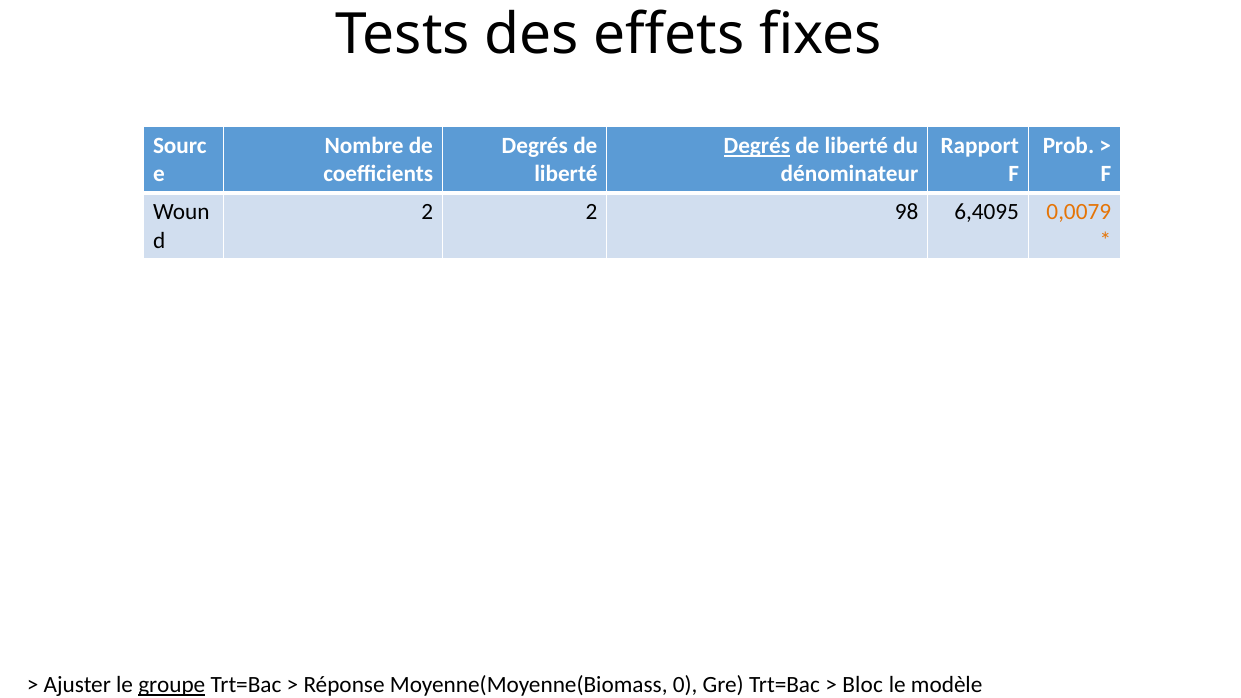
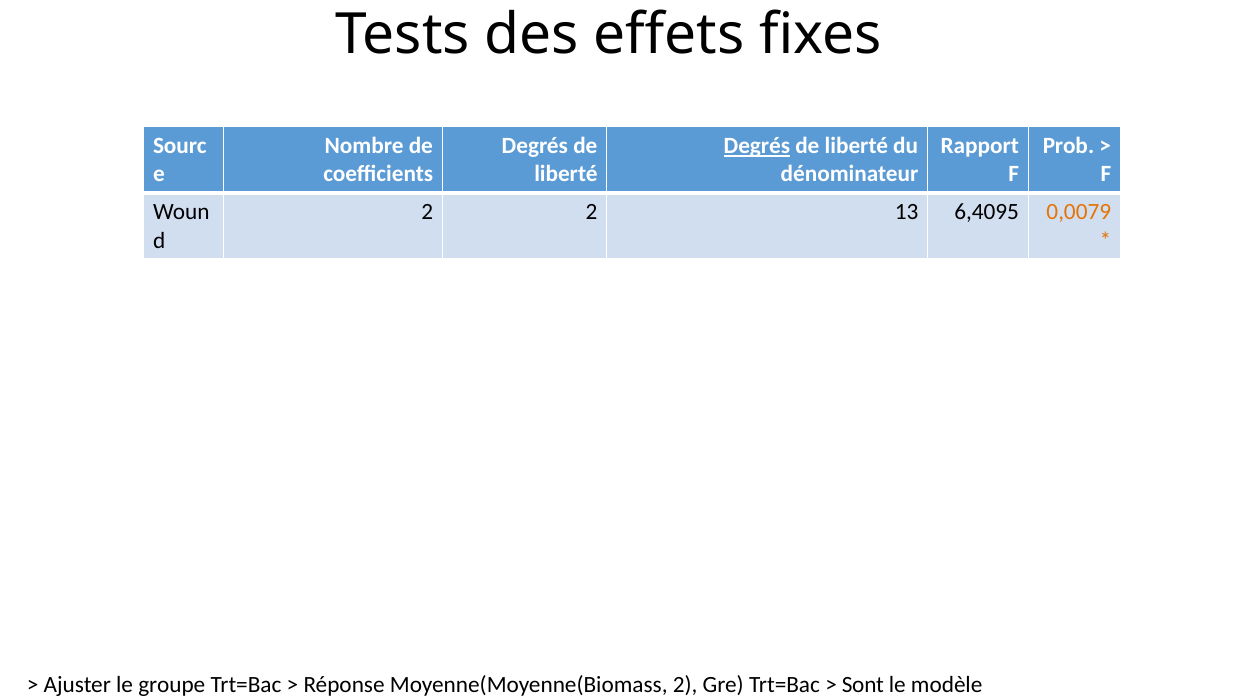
98: 98 -> 13 (907, 212)
groupe underline: present -> none (172, 685)
Moyenne(Moyenne(Biomass 0: 0 -> 2 (685, 685)
Bloc: Bloc -> Sont (863, 685)
